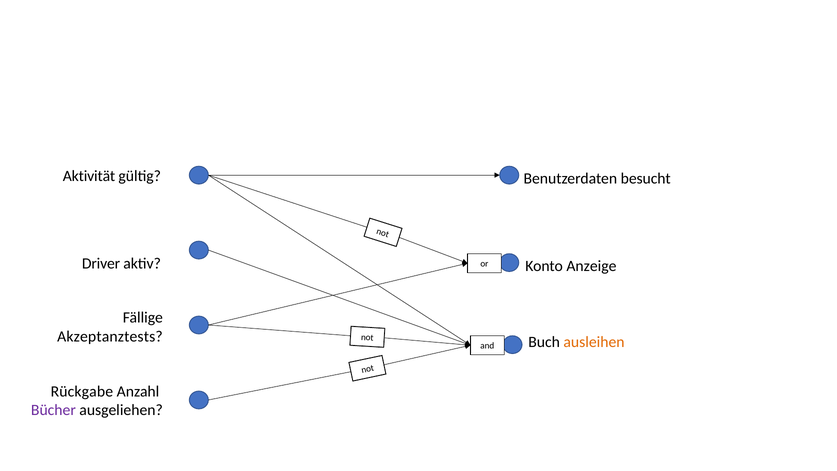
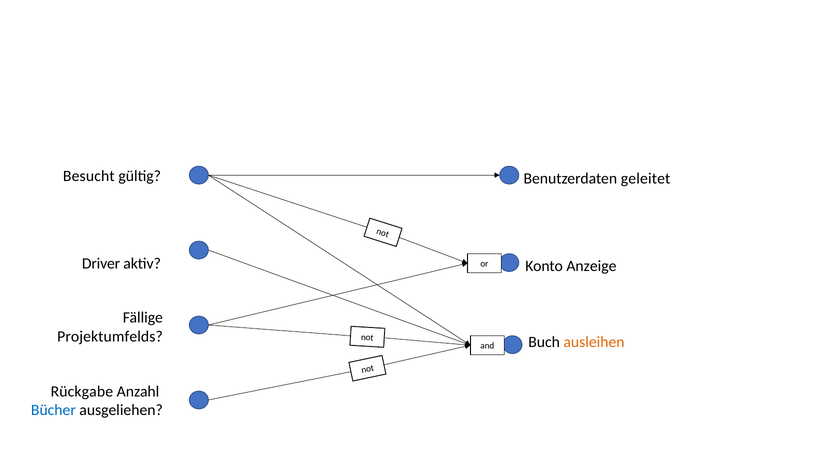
Aktivität: Aktivität -> Besucht (89, 176)
besucht: besucht -> geleitet (646, 179)
Akzeptanztests: Akzeptanztests -> Projektumfelds (110, 337)
Bücher colour: purple -> blue (53, 410)
